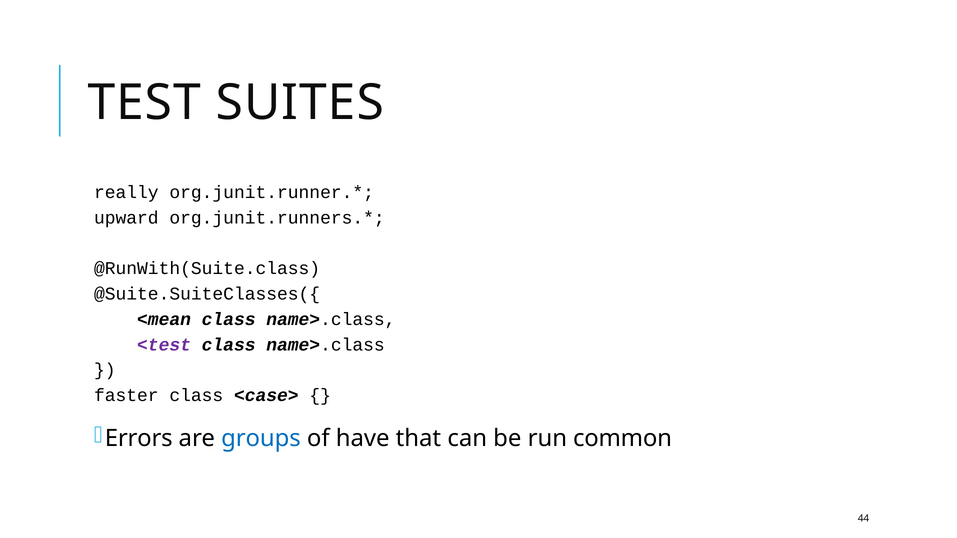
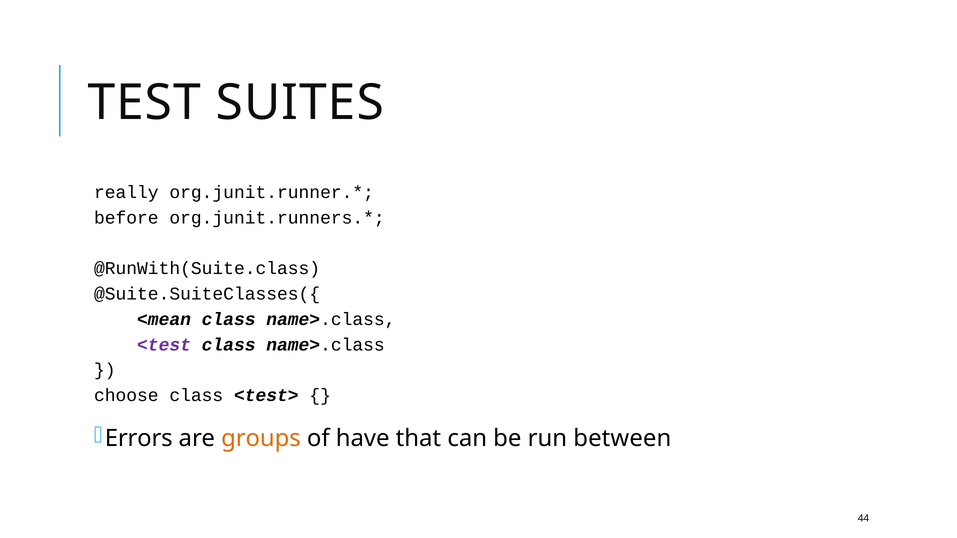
upward: upward -> before (126, 218)
faster: faster -> choose (126, 396)
<case>: <case> -> <test> (266, 396)
groups colour: blue -> orange (261, 439)
common: common -> between (622, 439)
